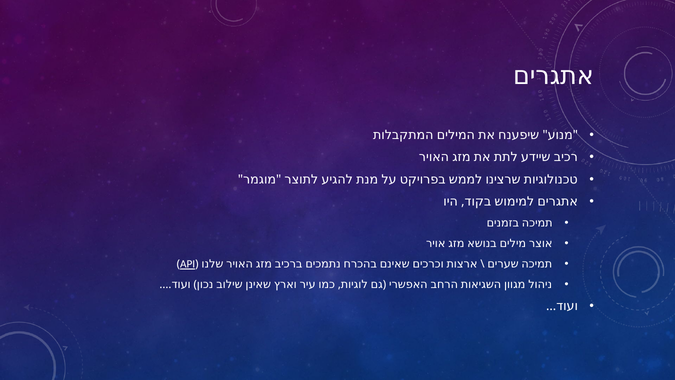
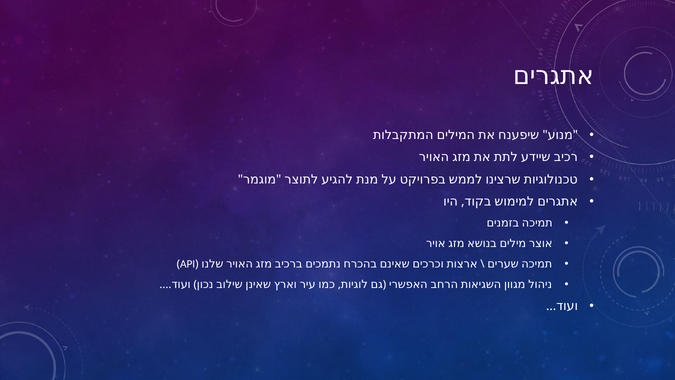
API underline: present -> none (188, 264)
